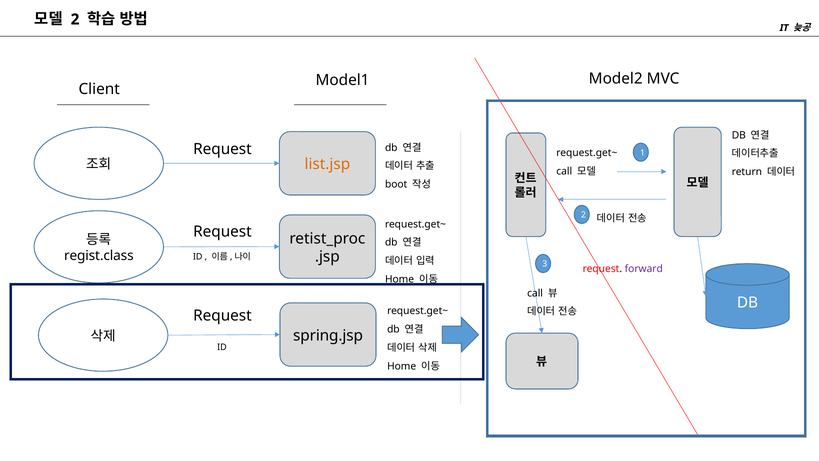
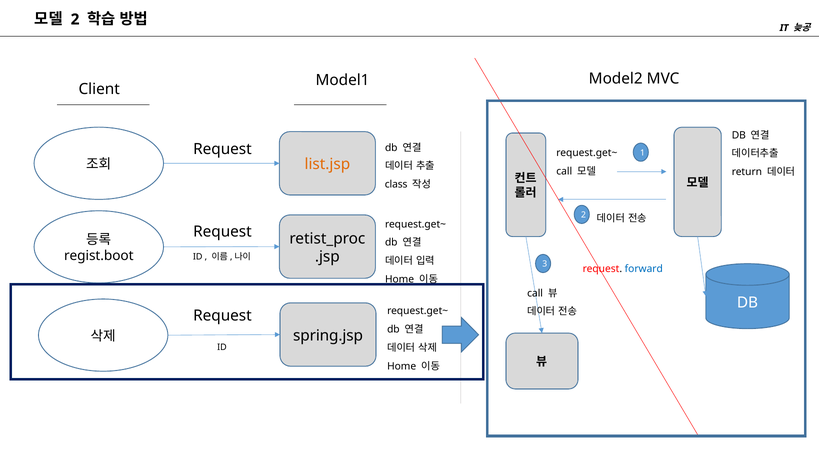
boot: boot -> class (396, 184)
regist.class: regist.class -> regist.boot (99, 256)
forward colour: purple -> blue (644, 269)
